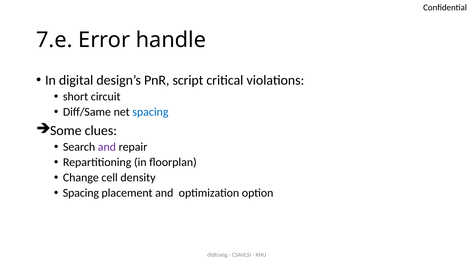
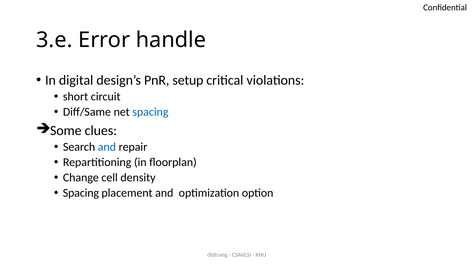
7.e: 7.e -> 3.e (54, 40)
script: script -> setup (188, 80)
and colour: purple -> blue (107, 147)
